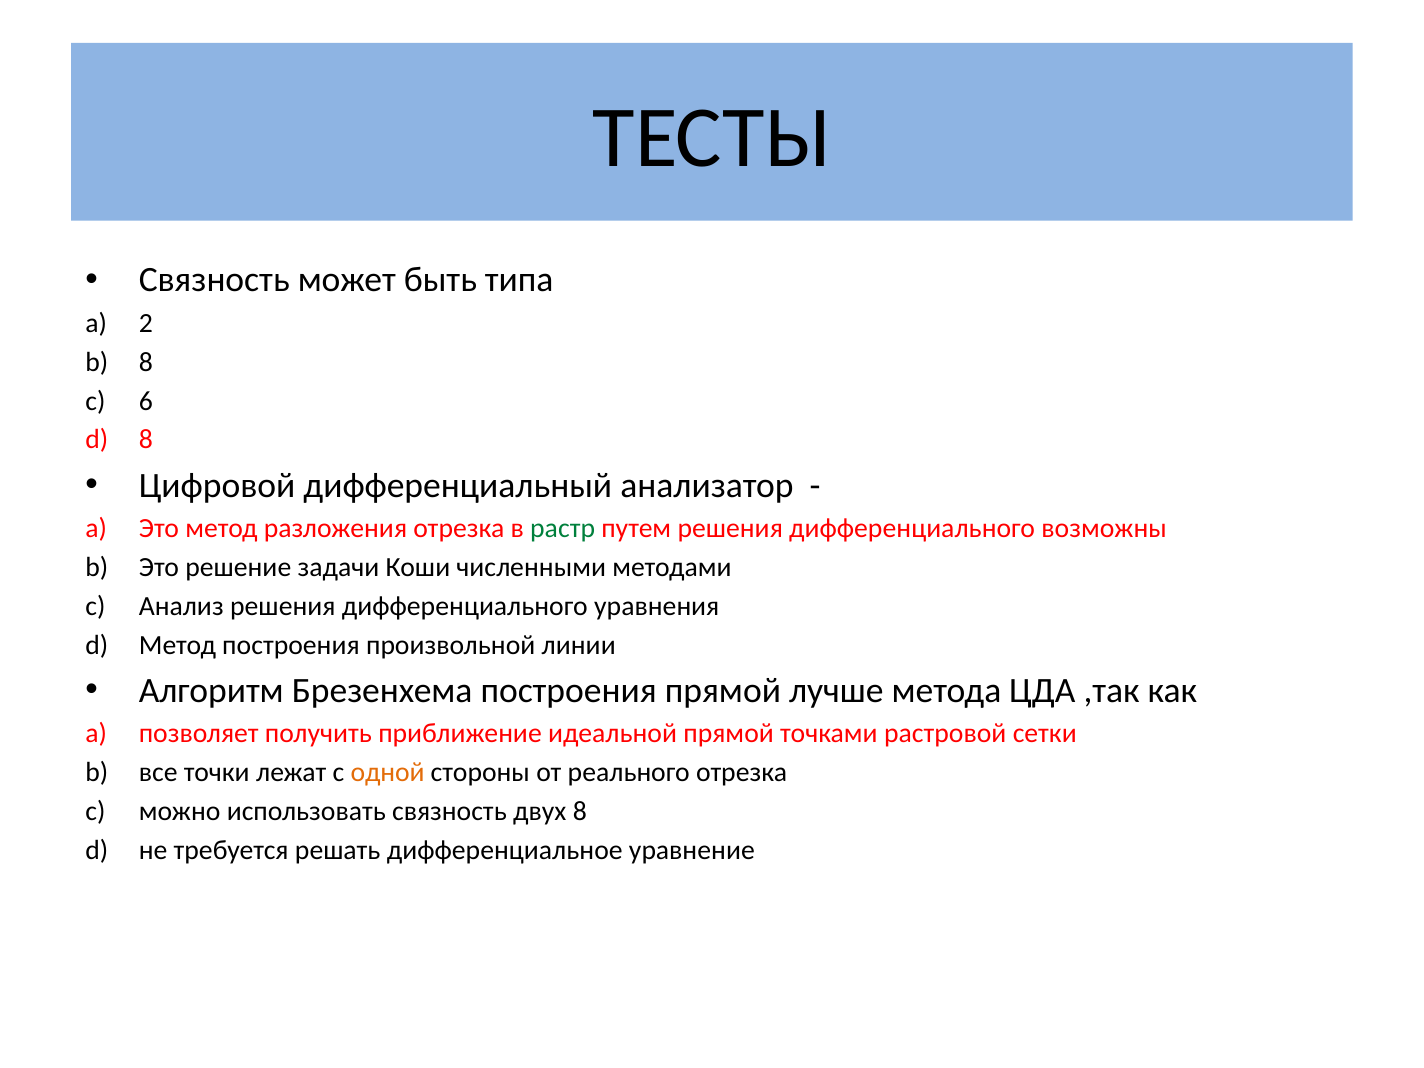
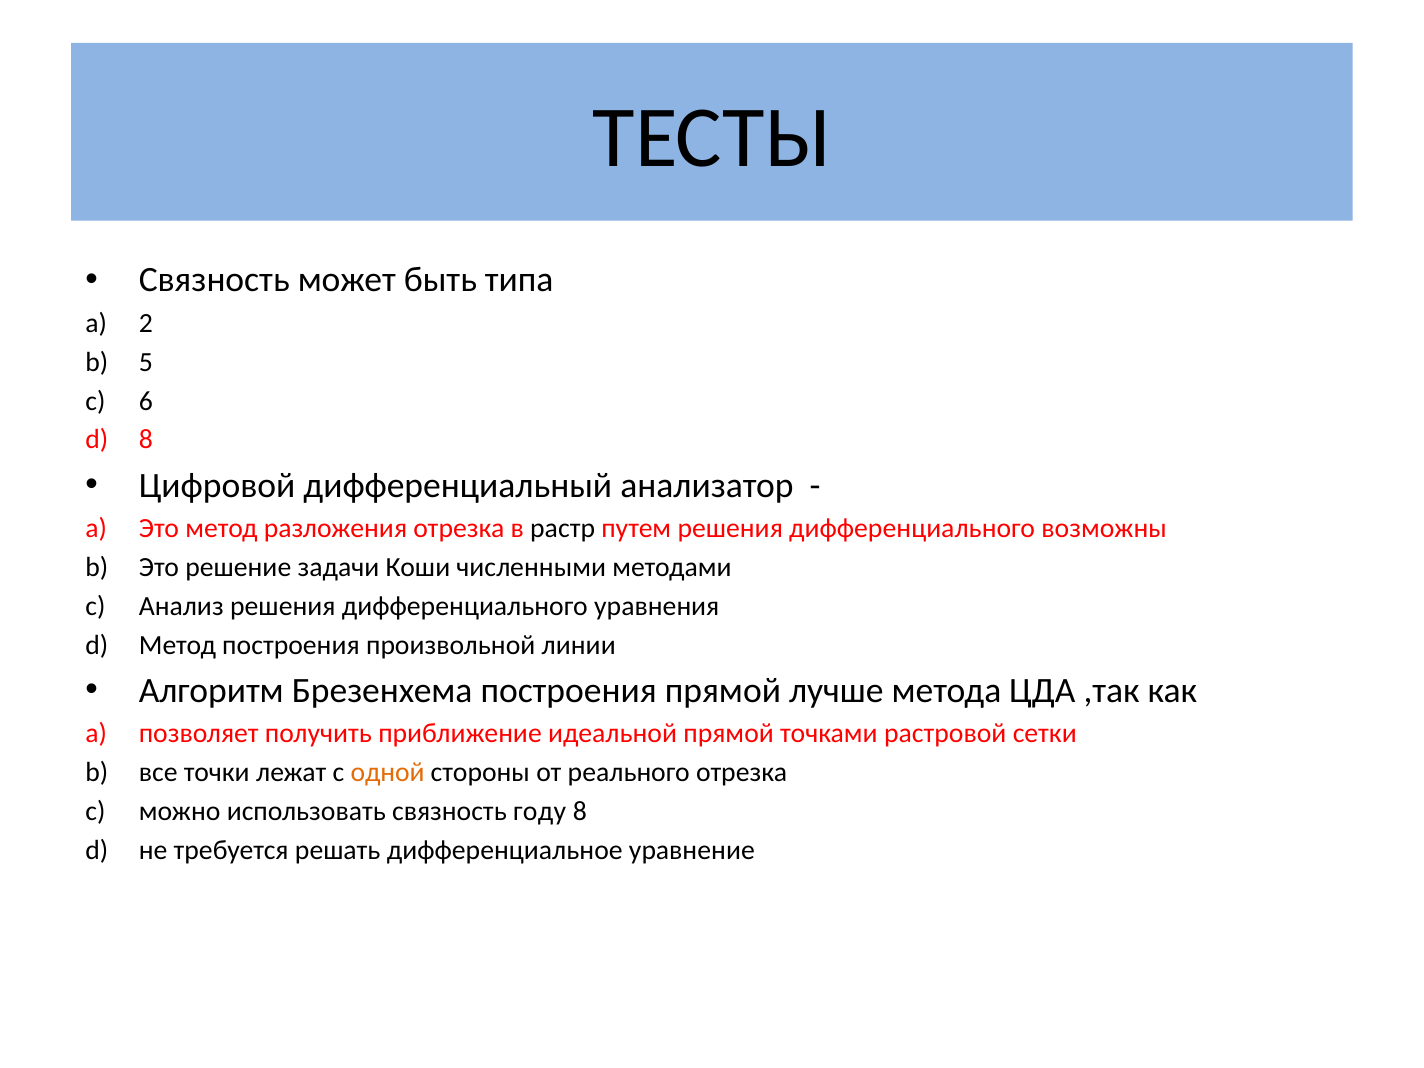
8: 8 -> 5 (146, 362)
растр colour: green -> black (563, 528)
двух: двух -> году (540, 811)
